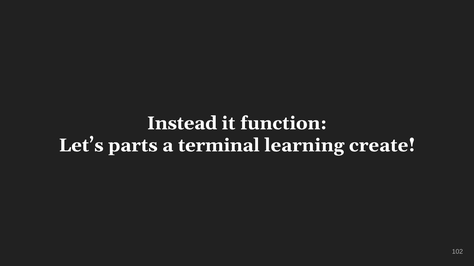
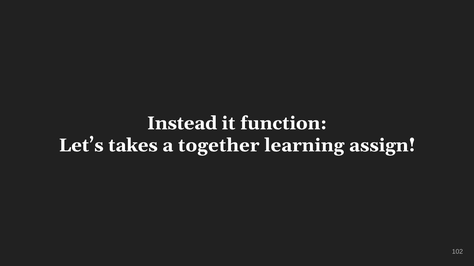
parts: parts -> takes (133, 146)
terminal: terminal -> together (219, 146)
create: create -> assign (382, 146)
